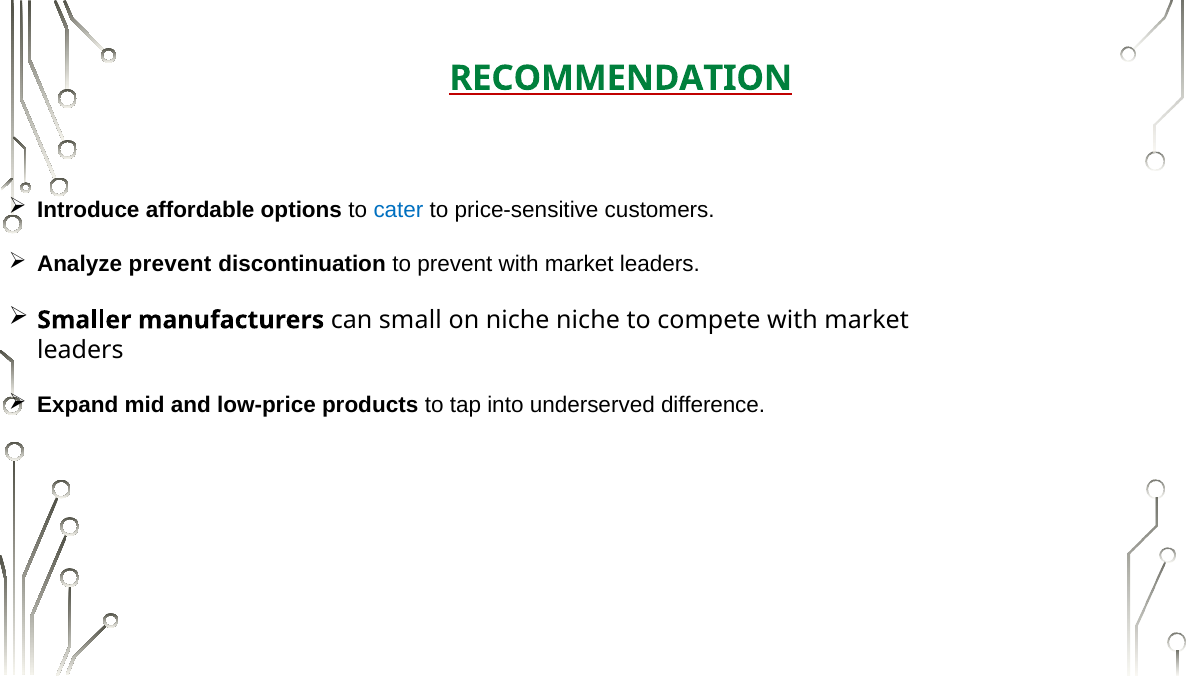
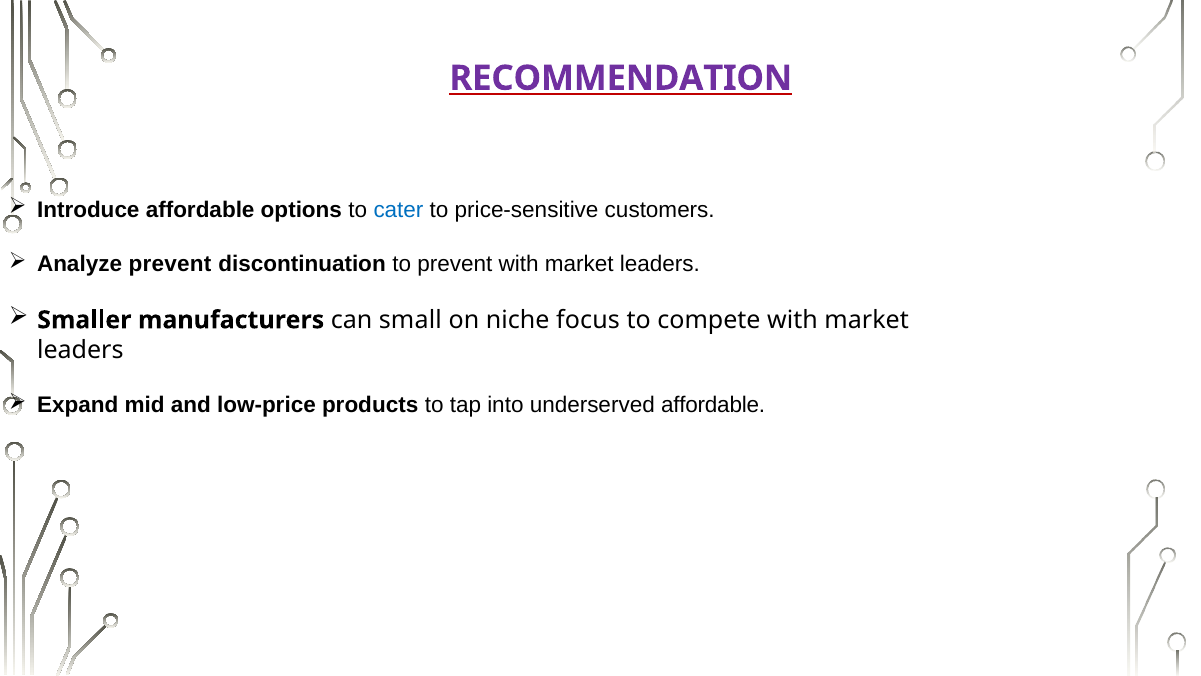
RECOMMENDATION colour: green -> purple (621, 78)
niche niche: niche -> focus (588, 320)
underserved difference: difference -> affordable (713, 405)
